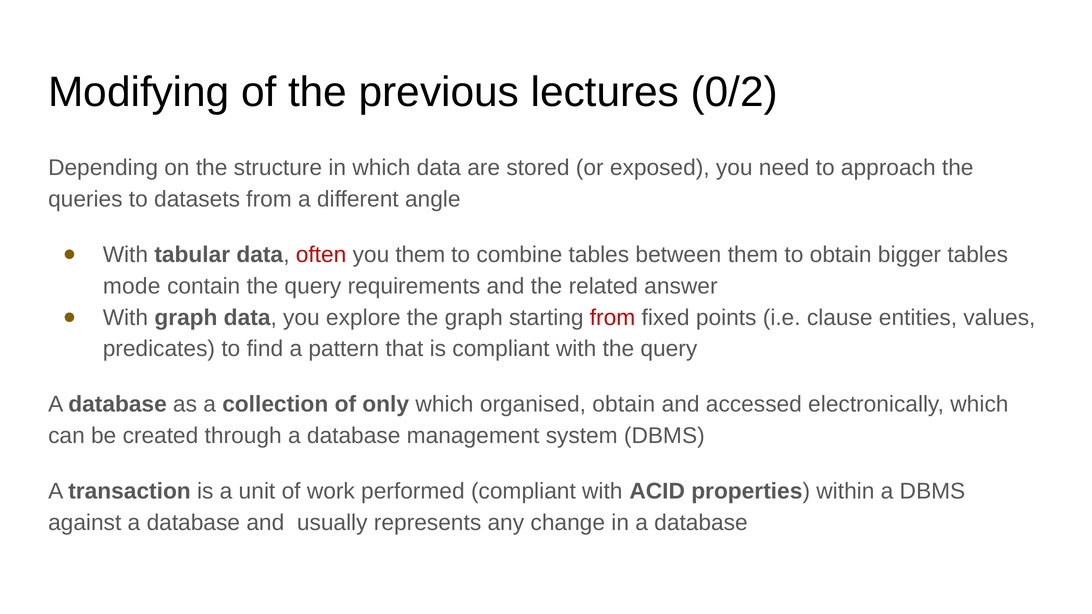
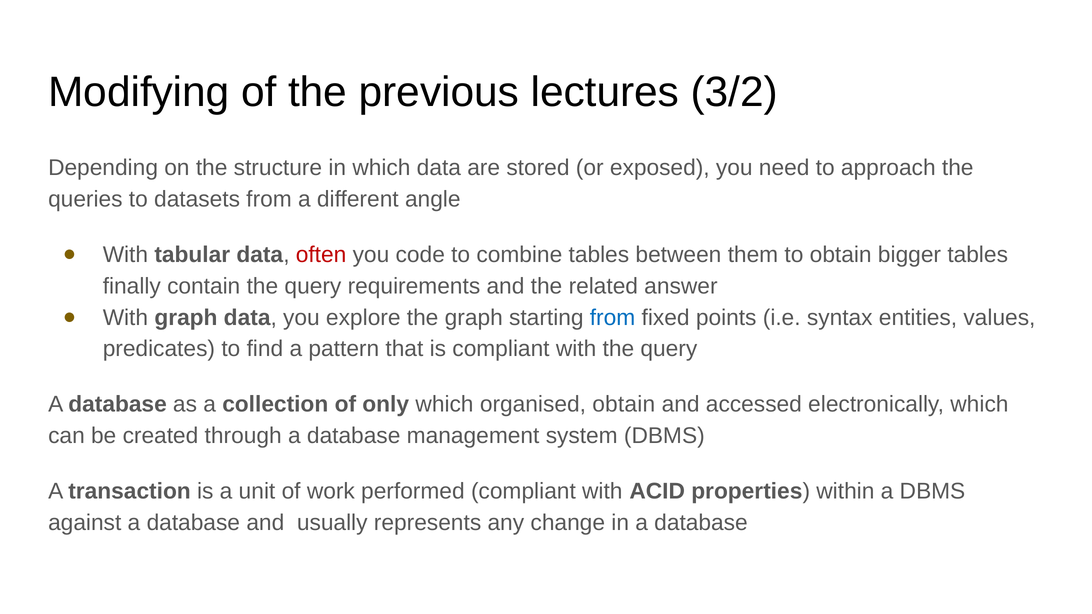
0/2: 0/2 -> 3/2 (734, 93)
you them: them -> code (420, 255)
mode: mode -> finally (132, 286)
from colour: red -> blue (613, 318)
clause: clause -> syntax (840, 318)
